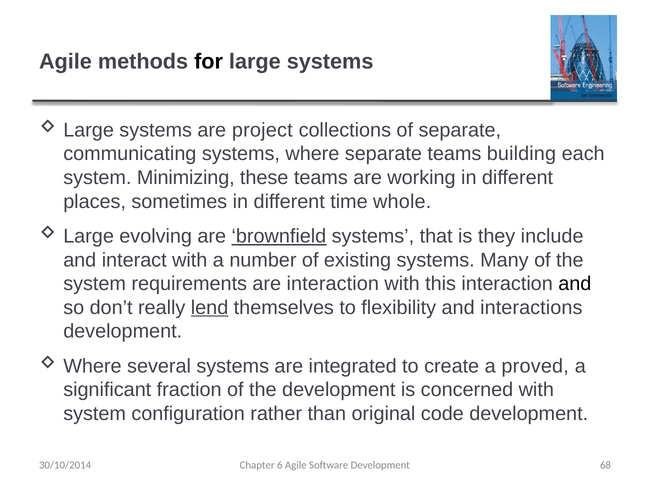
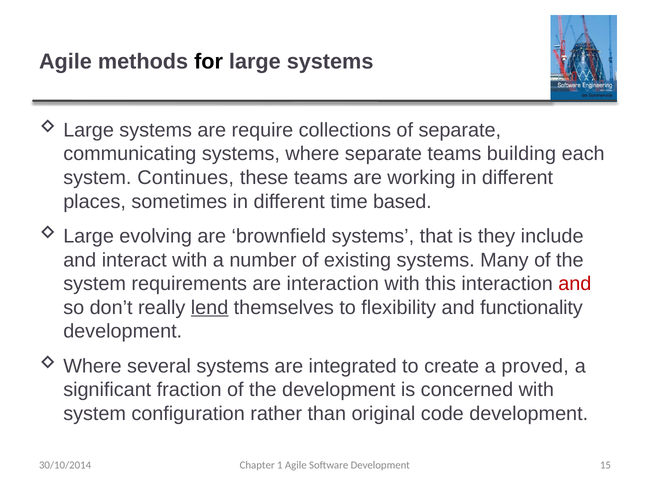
project: project -> require (262, 130)
Minimizing: Minimizing -> Continues (186, 178)
whole: whole -> based (402, 202)
brownfield underline: present -> none (279, 236)
and colour: black -> red (575, 284)
interactions: interactions -> functionality (531, 308)
6: 6 -> 1 (280, 466)
68: 68 -> 15 (606, 465)
